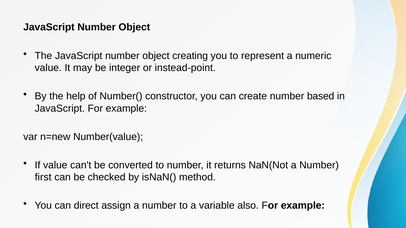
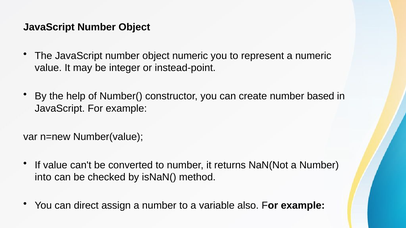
object creating: creating -> numeric (190, 56)
first: first -> into (43, 178)
